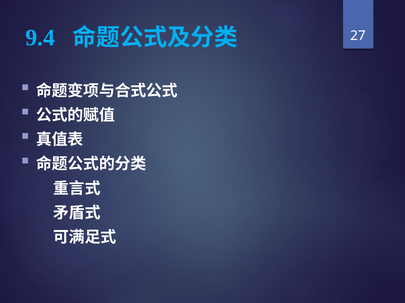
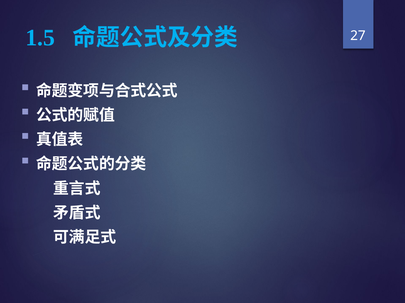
9.4: 9.4 -> 1.5 (40, 38)
